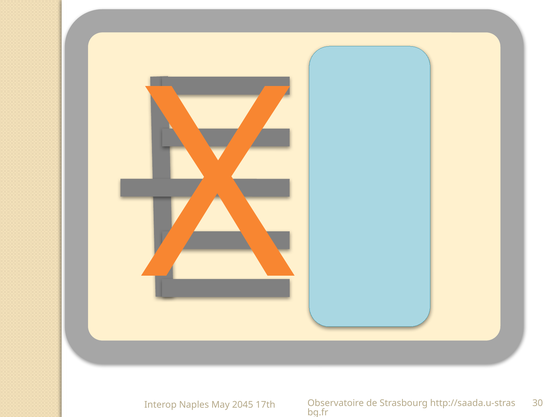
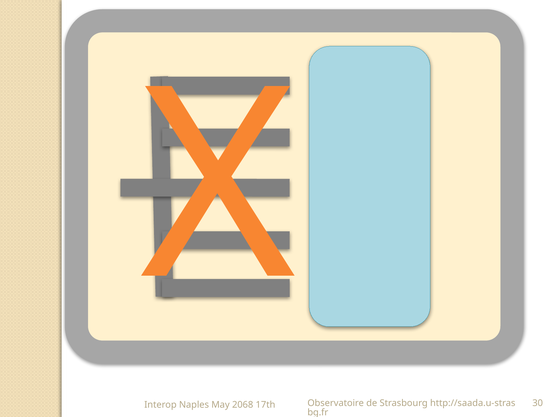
2045: 2045 -> 2068 (243, 405)
